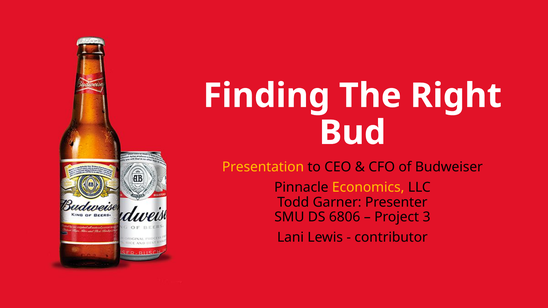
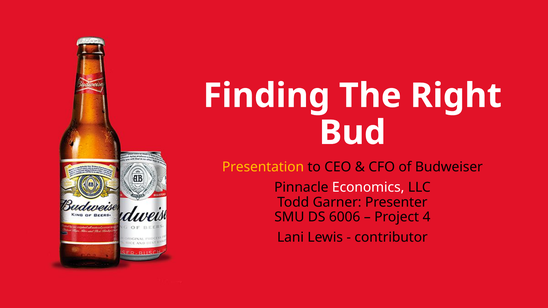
Economics colour: yellow -> white (368, 188)
6806: 6806 -> 6006 (345, 217)
3: 3 -> 4 (427, 217)
